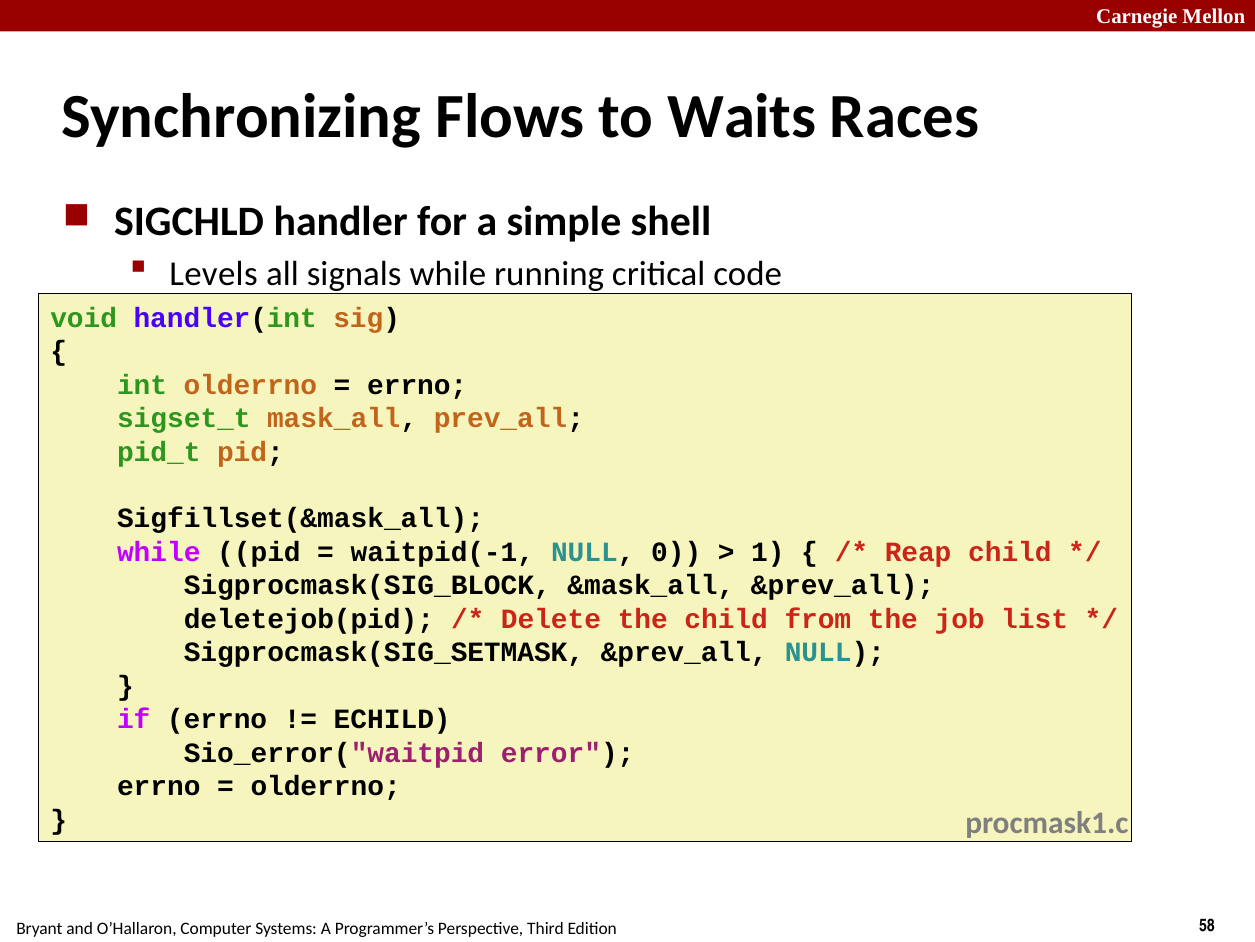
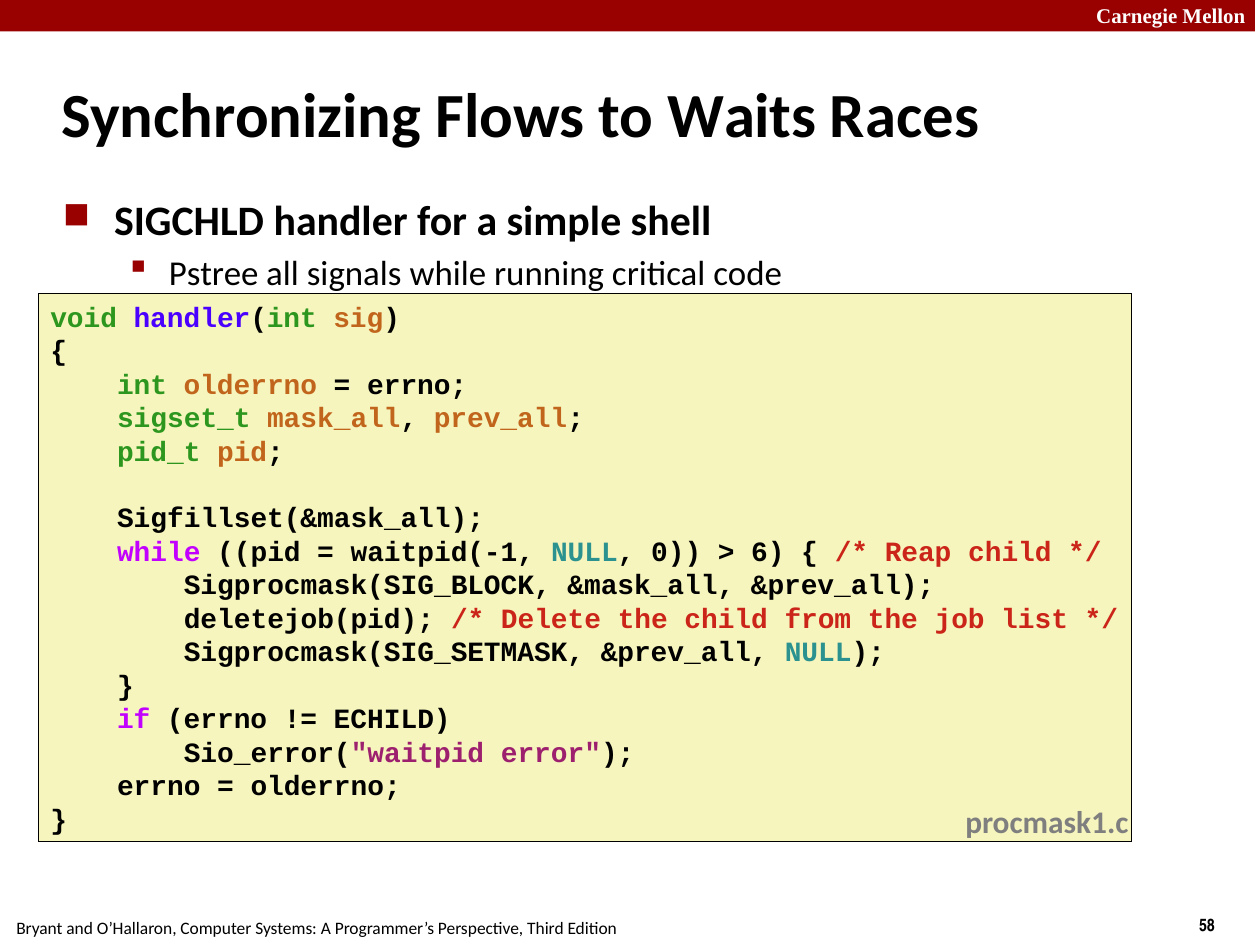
Levels: Levels -> Pstree (214, 274)
1: 1 -> 6 (768, 552)
